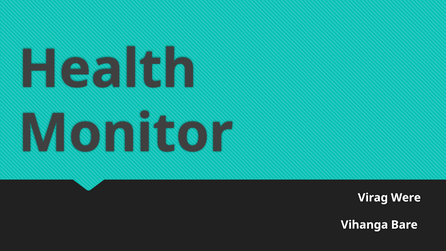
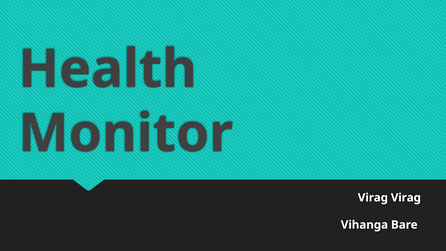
Virag Were: Were -> Virag (406, 198)
